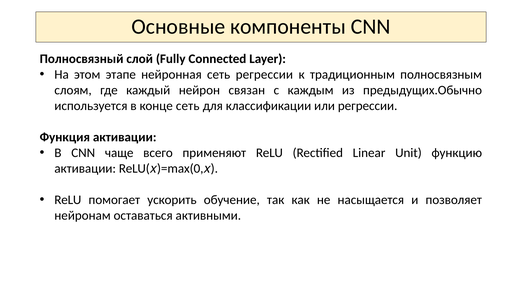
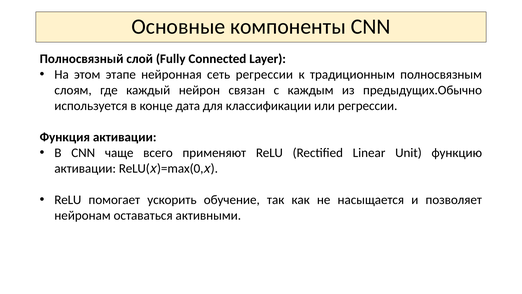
конце сеть: сеть -> дата (188, 106)
